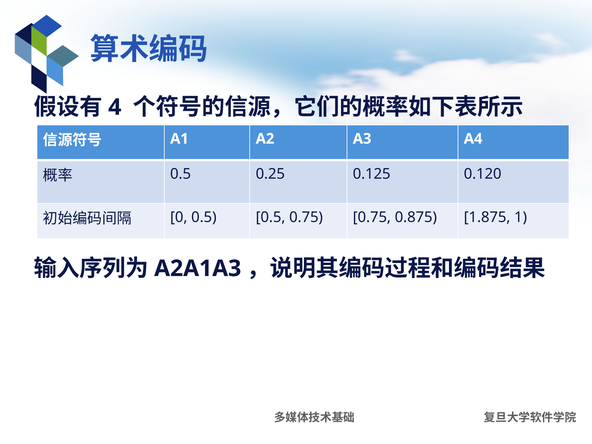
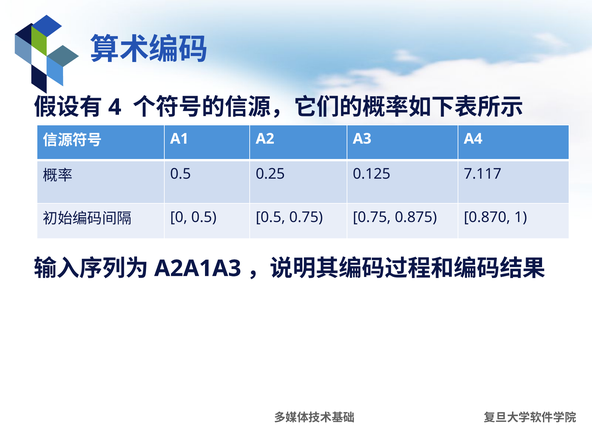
0.120: 0.120 -> 7.117 (483, 174)
1.875: 1.875 -> 0.870 (487, 217)
